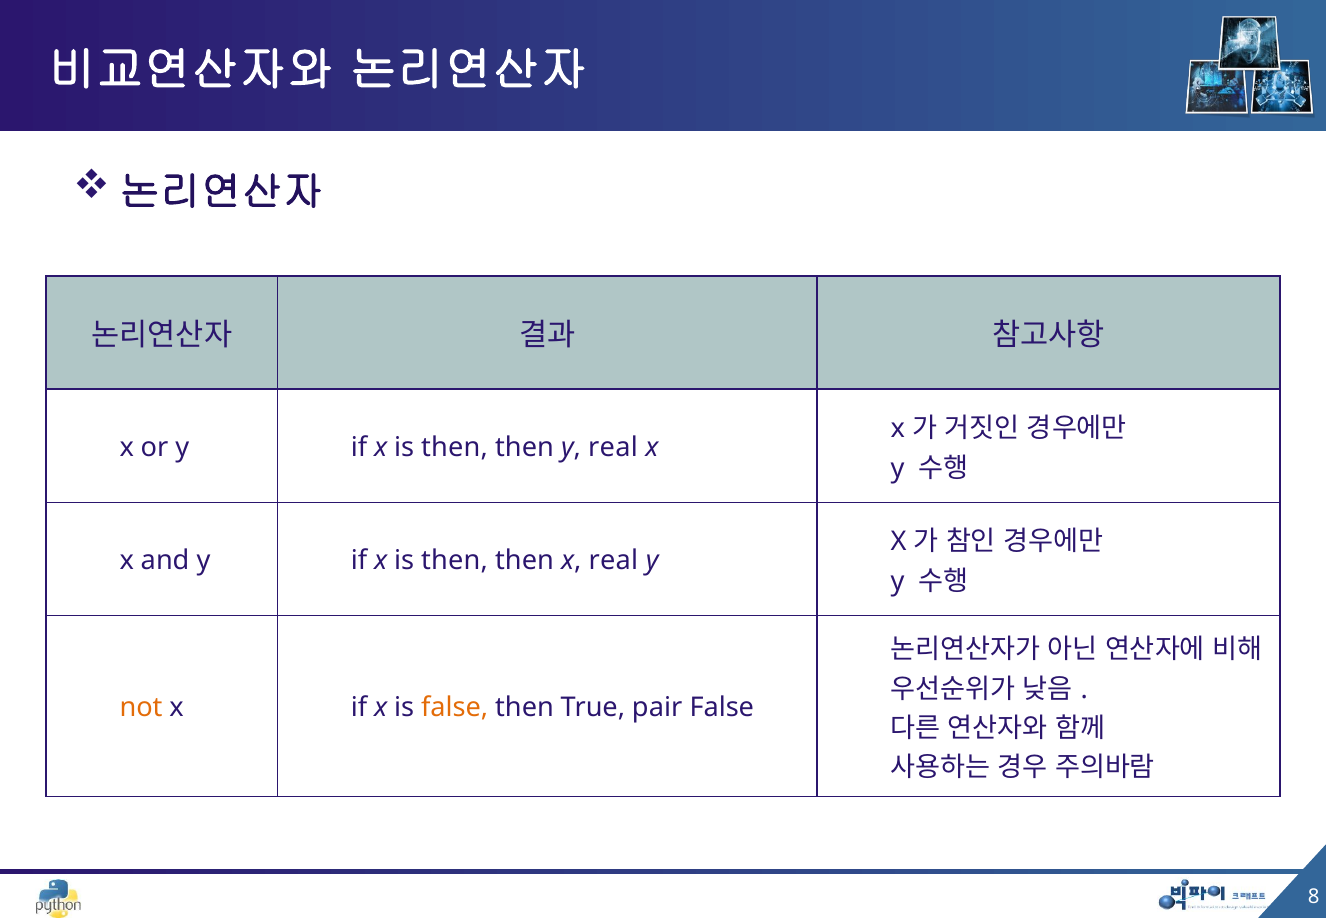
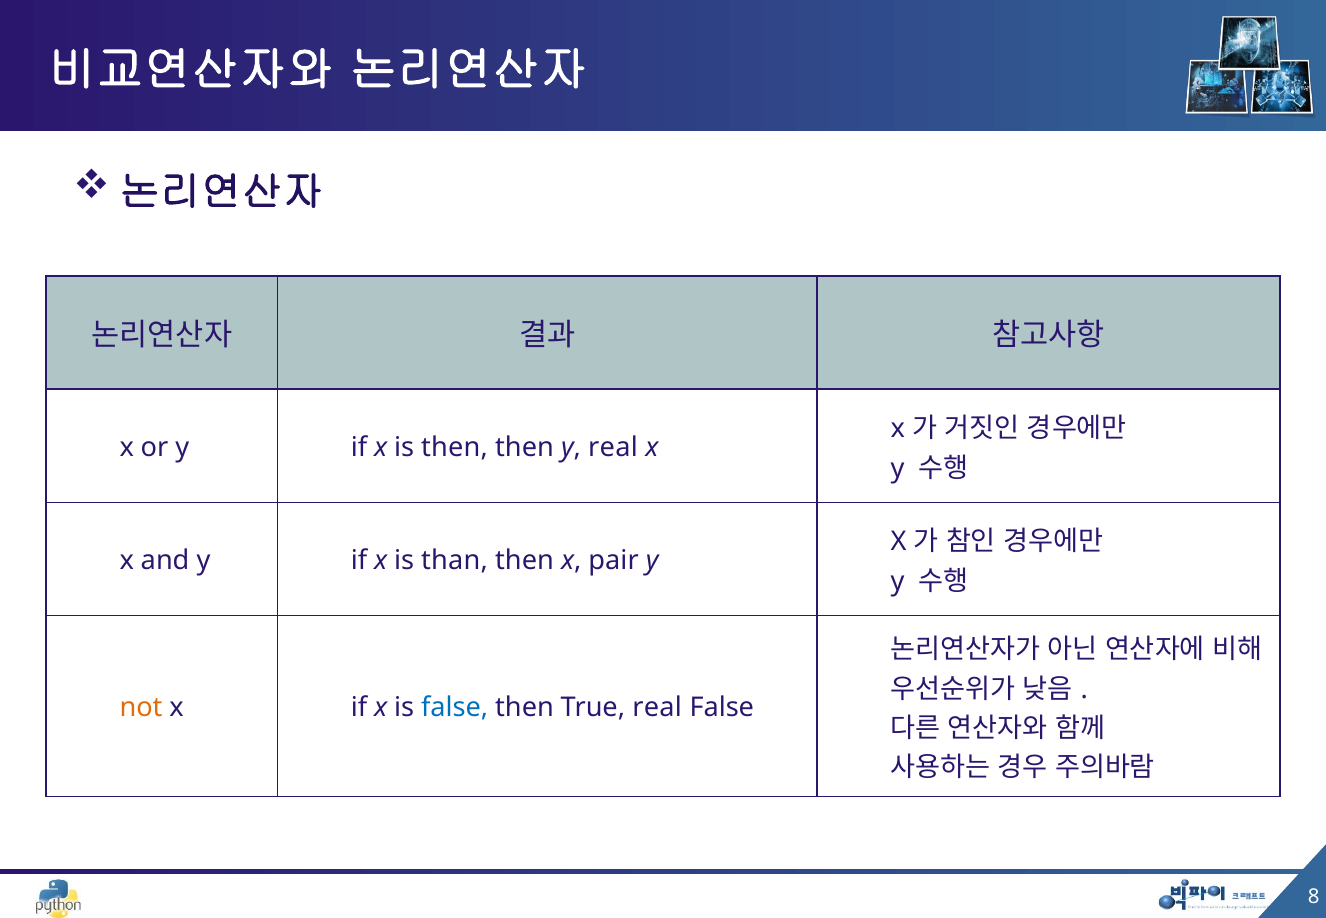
then: then -> than (455, 560)
x real: real -> pair (614, 560)
false colour: orange -> blue (455, 707)
True pair: pair -> real (657, 707)
